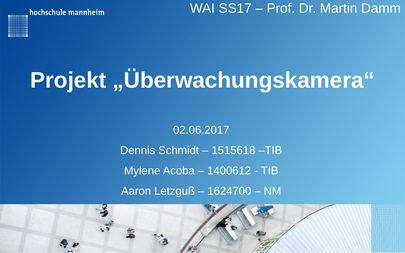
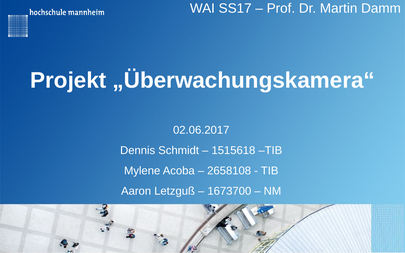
1400612: 1400612 -> 2658108 (229, 171)
1624700: 1624700 -> 1673700 (229, 191)
